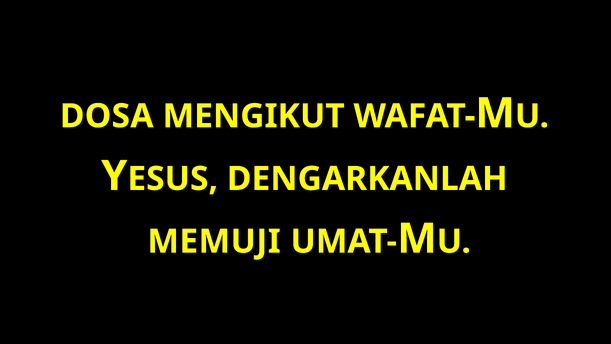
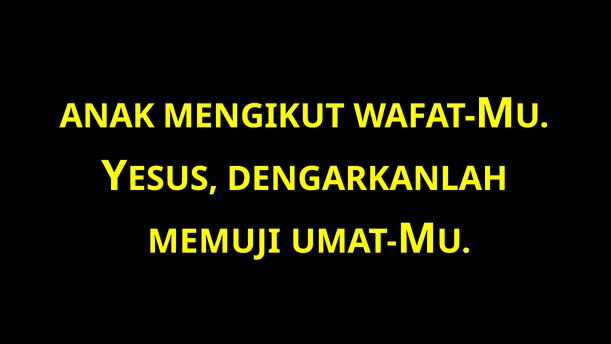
DOSA: DOSA -> ANAK (107, 116)
